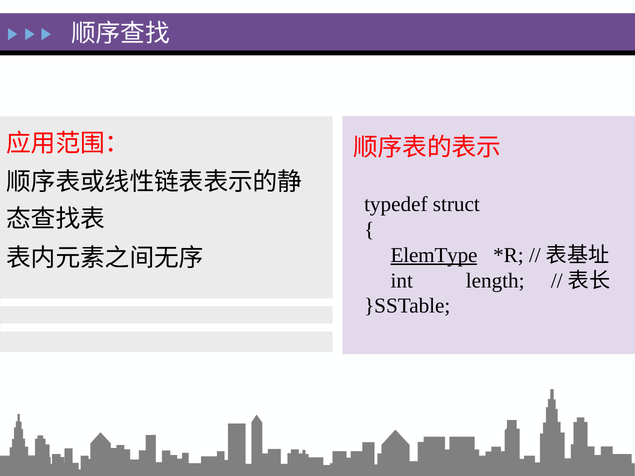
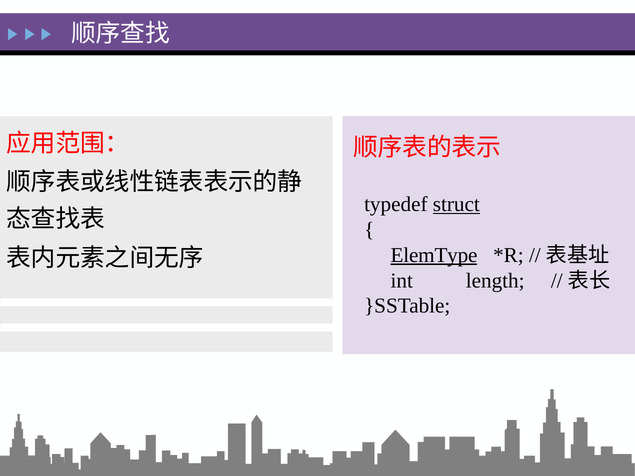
struct underline: none -> present (456, 204)
